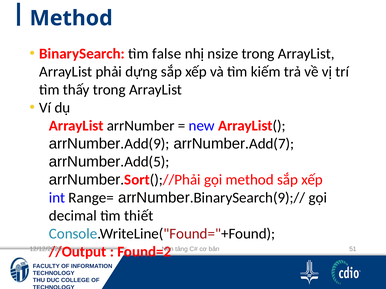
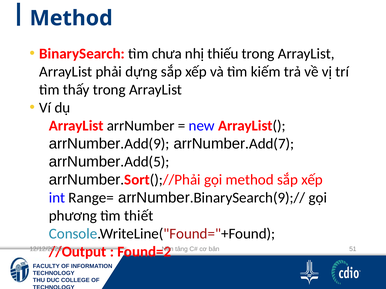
false: false -> chưa (167, 54)
nsize: nsize -> thiếu (223, 54)
decimal: decimal -> phương (73, 216)
